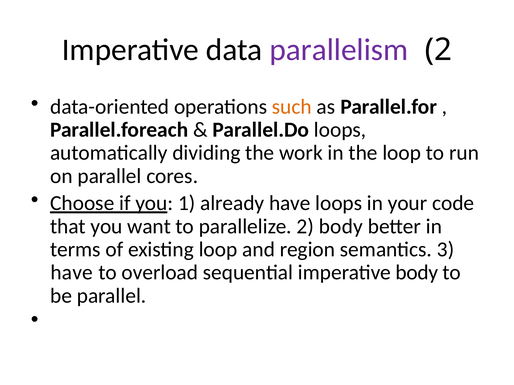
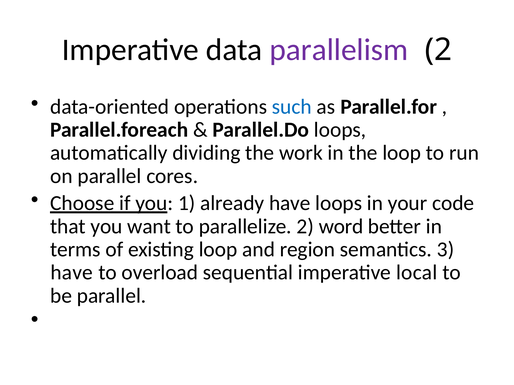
such colour: orange -> blue (292, 107)
2 body: body -> word (341, 227)
imperative body: body -> local (417, 273)
